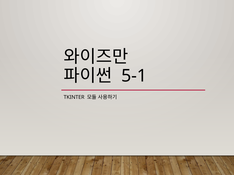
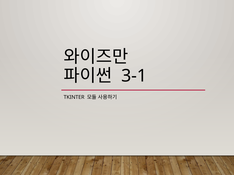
5-1: 5-1 -> 3-1 (134, 76)
